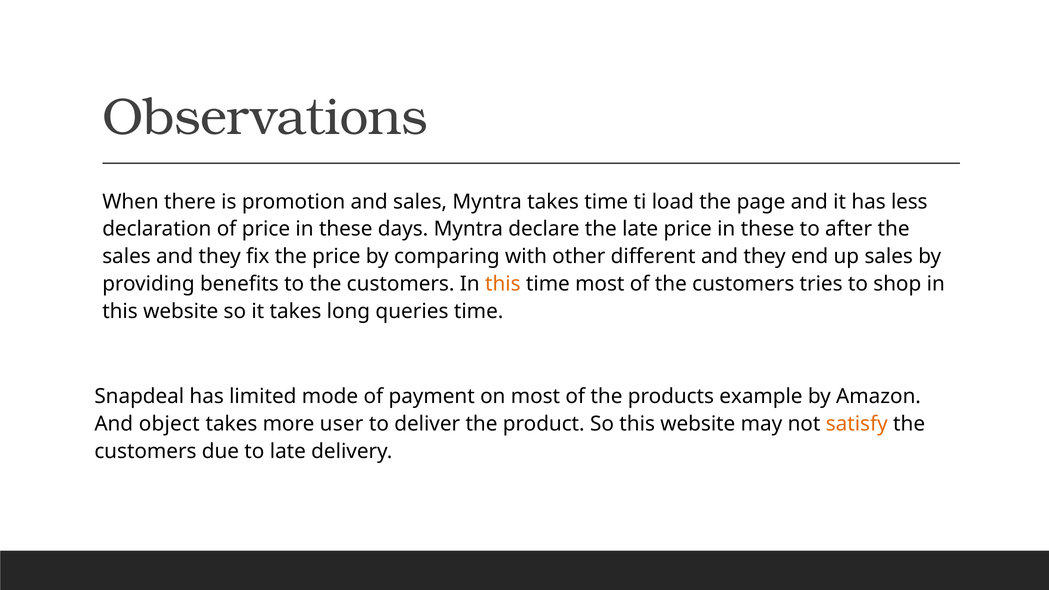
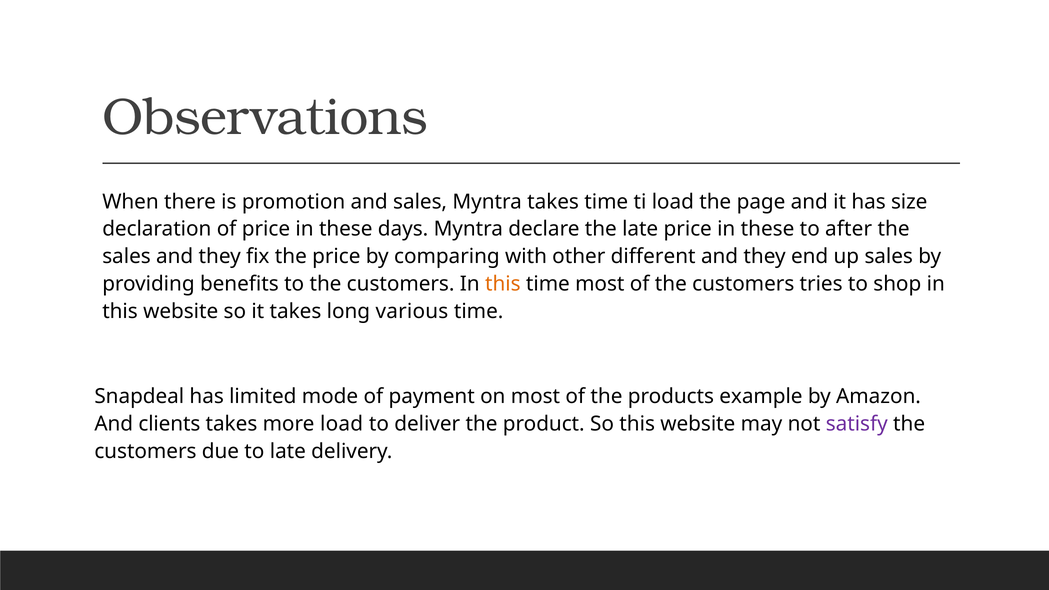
less: less -> size (909, 202)
queries: queries -> various (412, 311)
object: object -> clients (169, 424)
more user: user -> load (342, 424)
satisfy colour: orange -> purple (857, 424)
